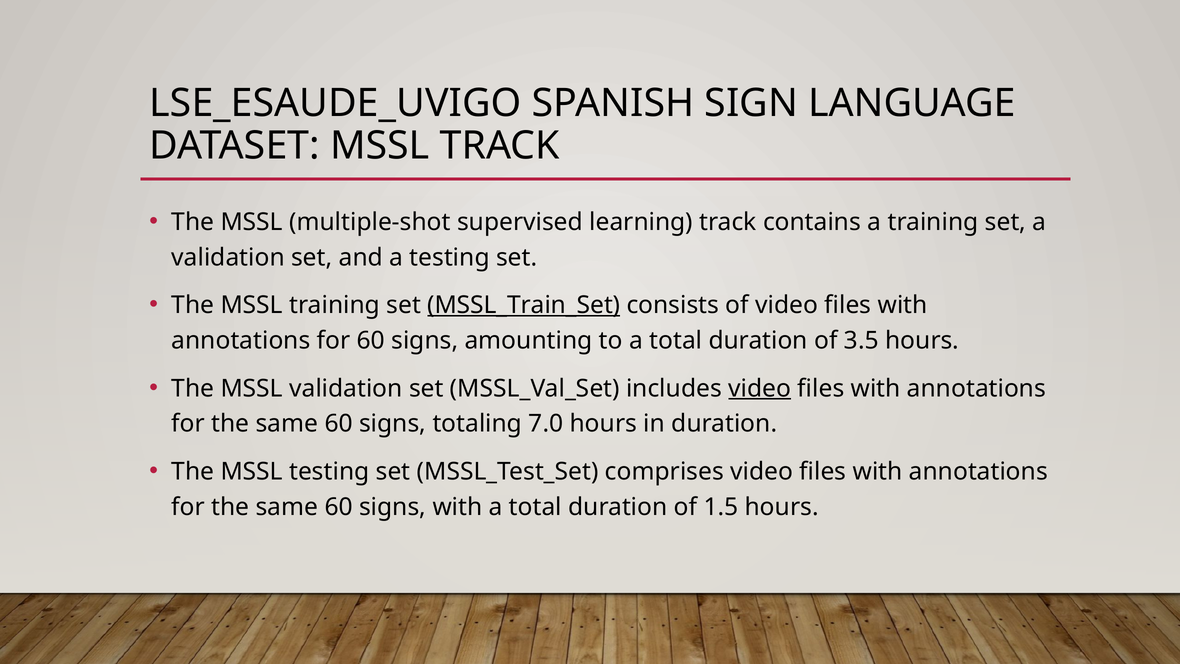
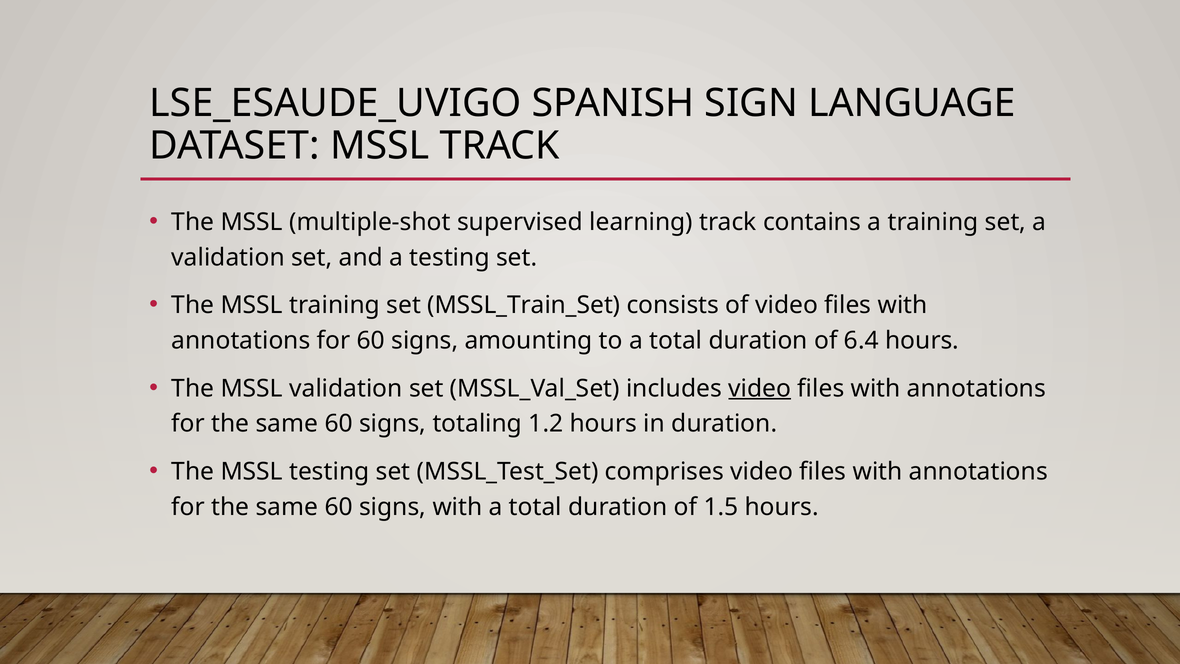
MSSL_Train_Set underline: present -> none (524, 305)
3.5: 3.5 -> 6.4 (861, 341)
7.0: 7.0 -> 1.2 (546, 424)
